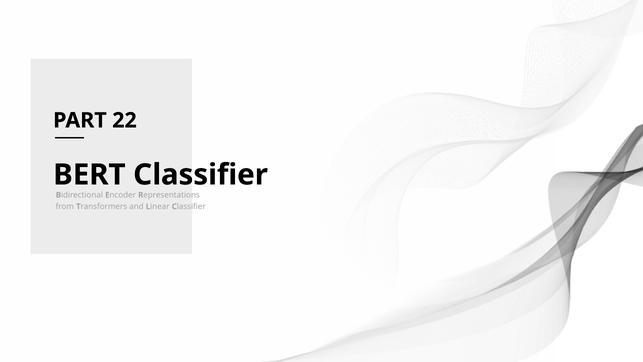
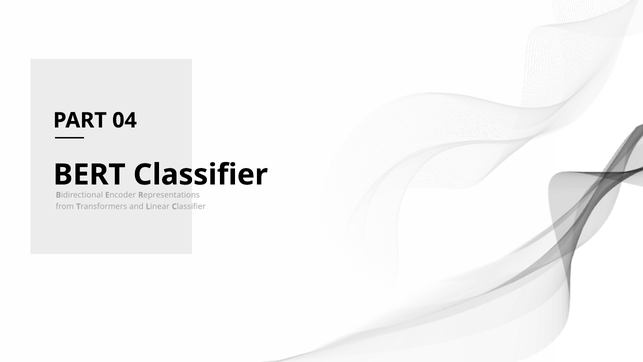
22: 22 -> 04 (124, 120)
